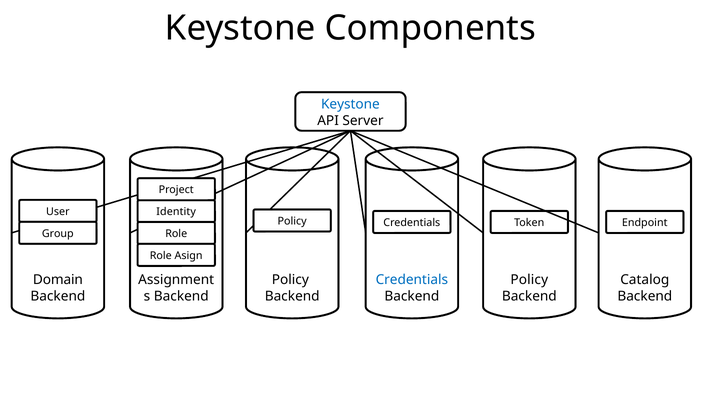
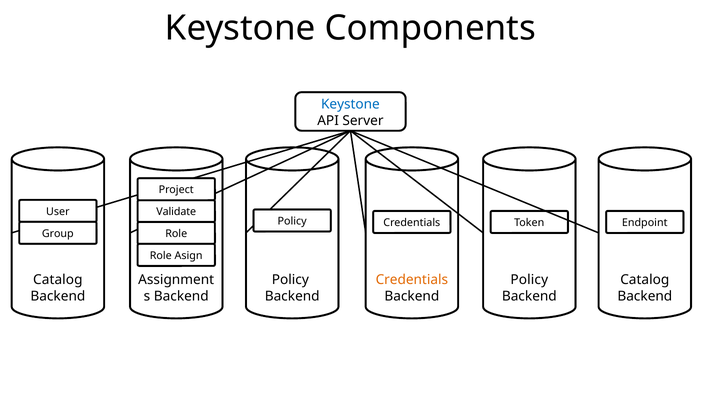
Identity: Identity -> Validate (176, 212)
Domain: Domain -> Catalog (58, 280)
Credentials colour: blue -> orange (412, 280)
